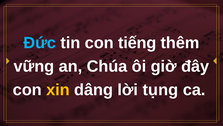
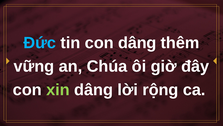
con tiếng: tiếng -> dâng (137, 43)
xin colour: yellow -> light green (58, 89)
tụng: tụng -> rộng (160, 89)
